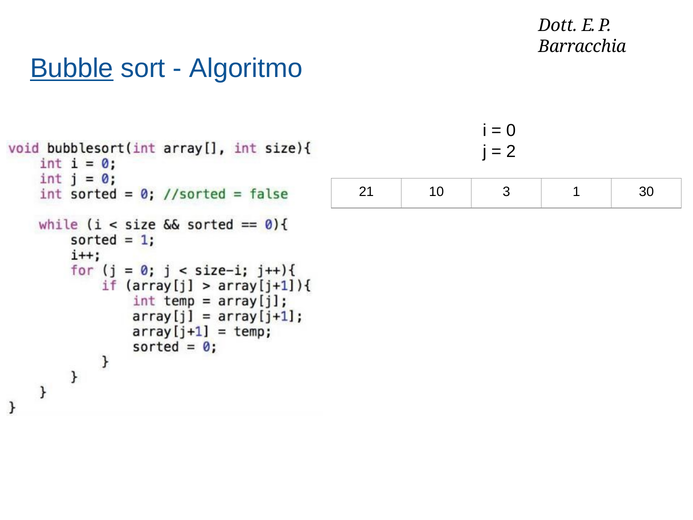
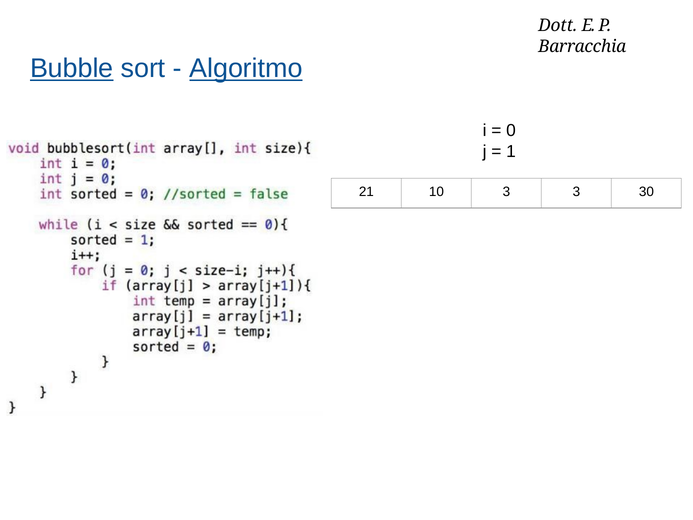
Algoritmo underline: none -> present (246, 68)
2: 2 -> 1 (511, 152)
3 1: 1 -> 3 (576, 192)
